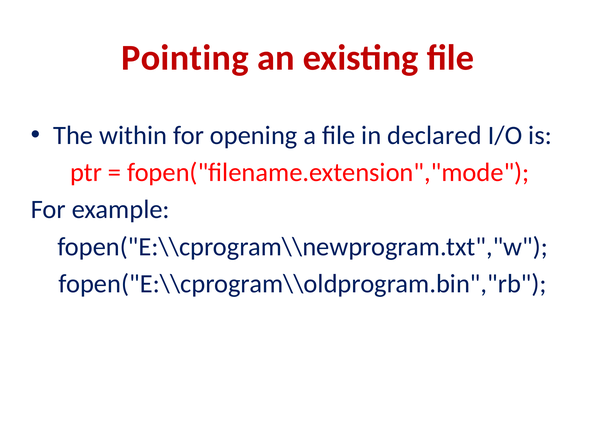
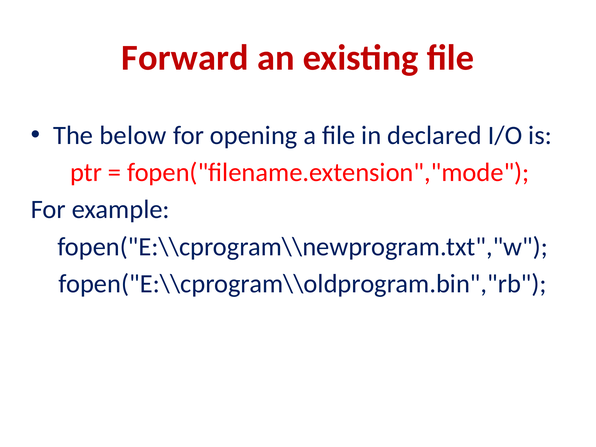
Pointing: Pointing -> Forward (185, 58)
within: within -> below (133, 135)
